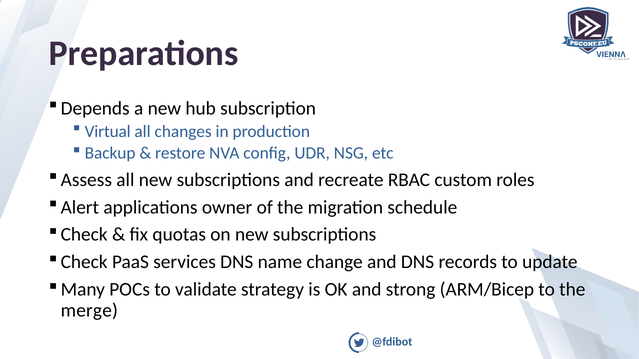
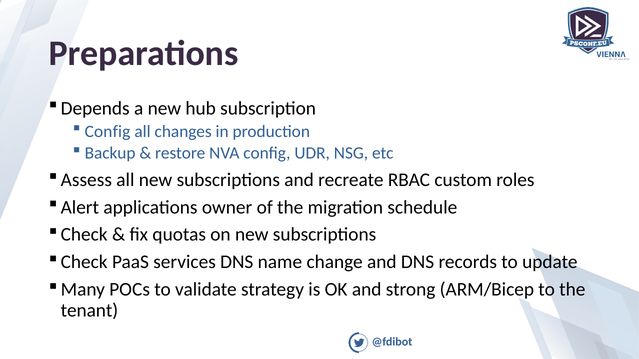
Virtual: Virtual -> Config (108, 131)
merge: merge -> tenant (89, 311)
